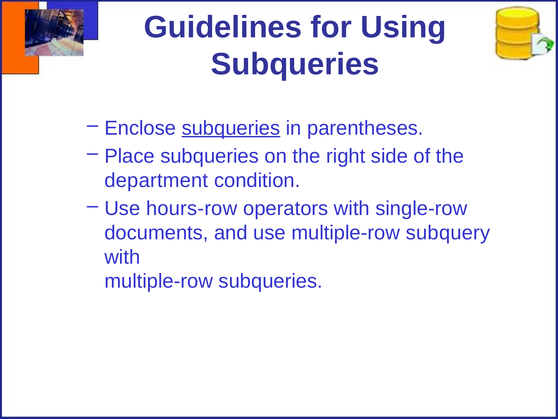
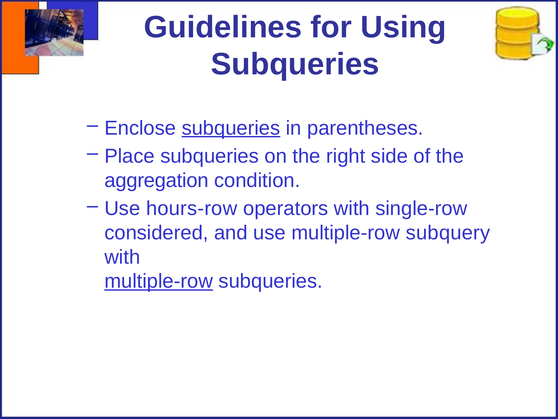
department: department -> aggregation (157, 180)
documents: documents -> considered (156, 233)
multiple-row underline: none -> present (159, 281)
